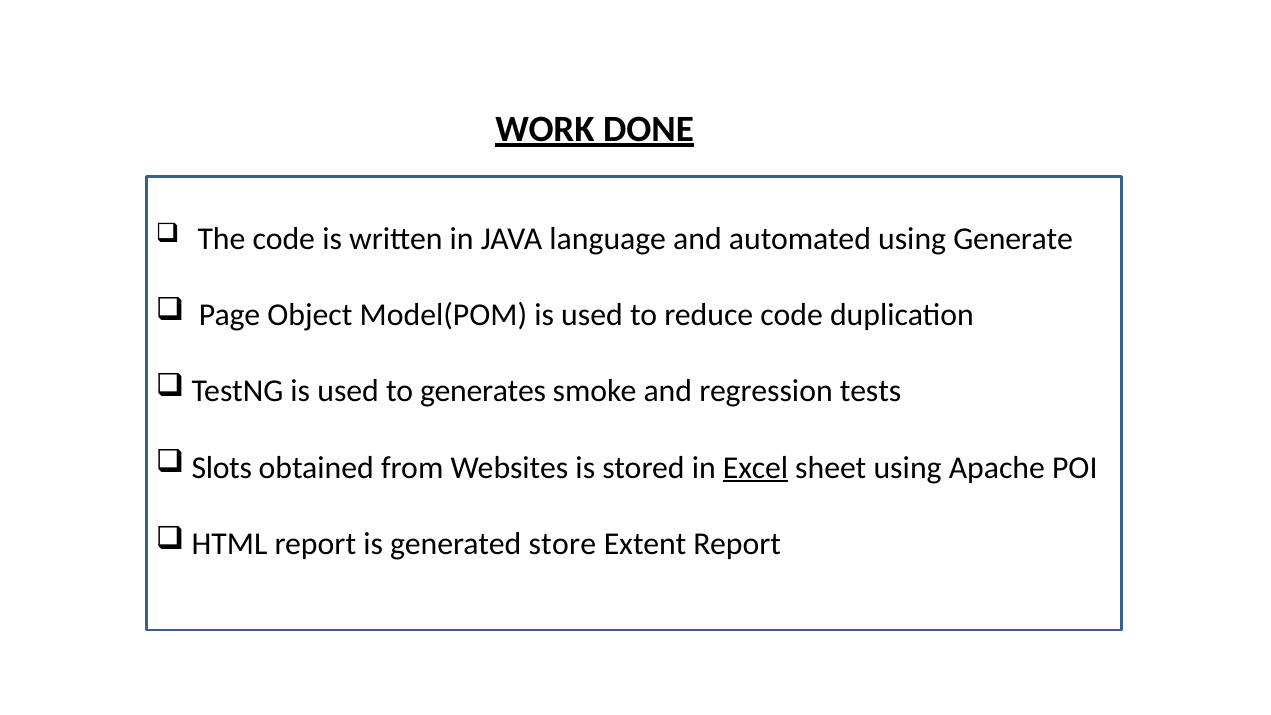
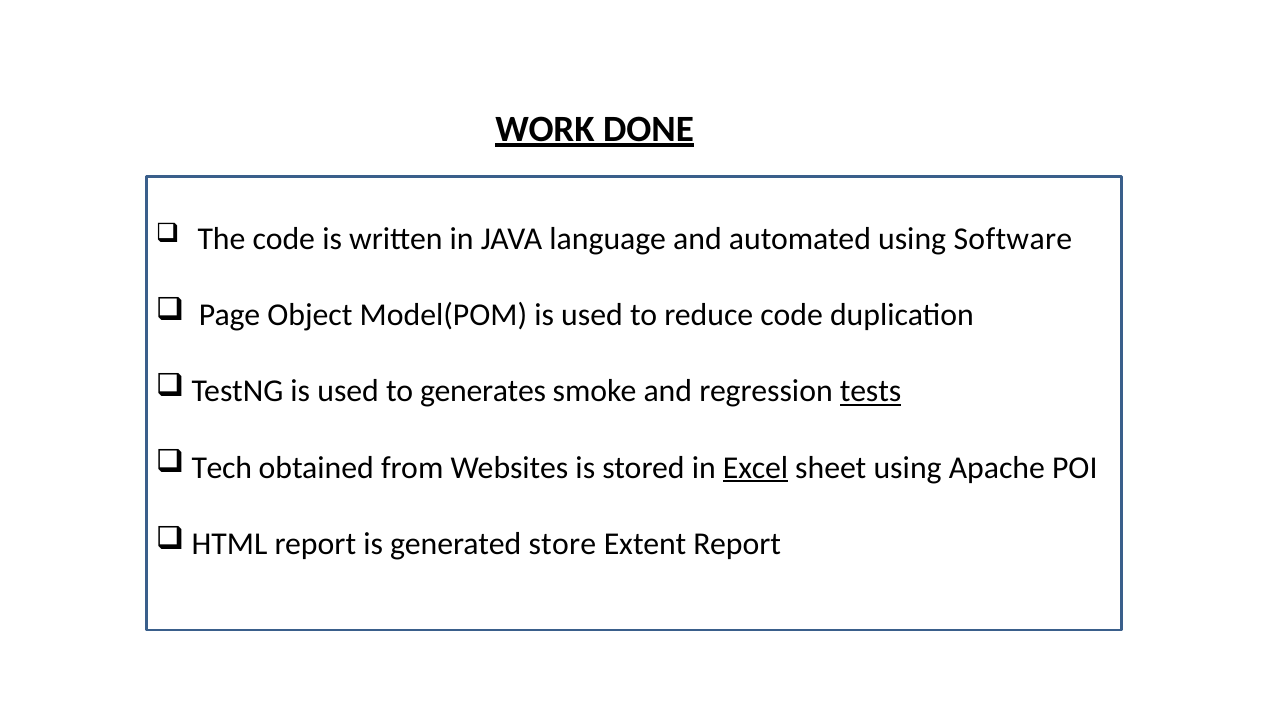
Generate: Generate -> Software (1013, 239)
tests underline: none -> present (871, 391)
Slots: Slots -> Tech (222, 467)
